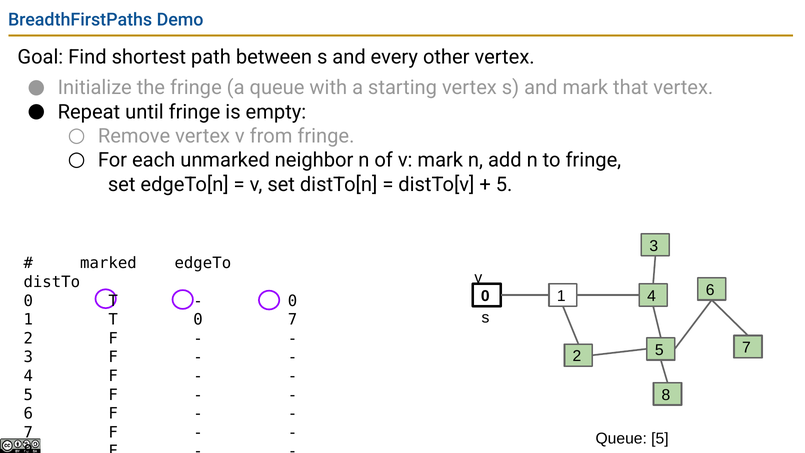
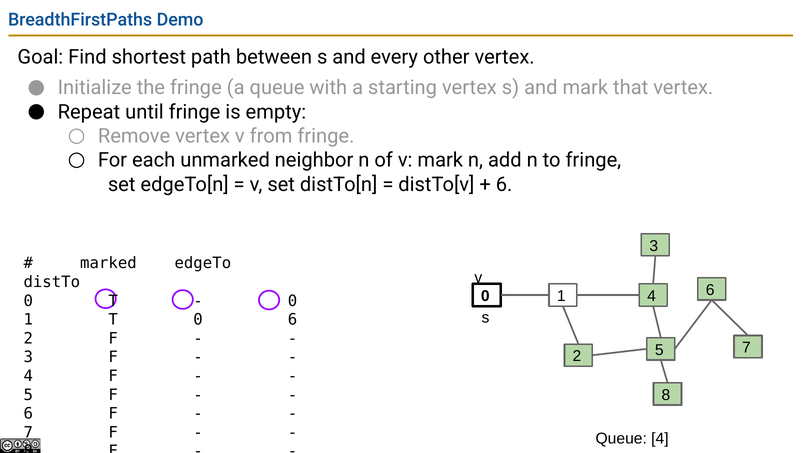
5: 5 -> 6 (504, 184)
0 7: 7 -> 6 (293, 320)
Queue 5: 5 -> 4 (660, 438)
